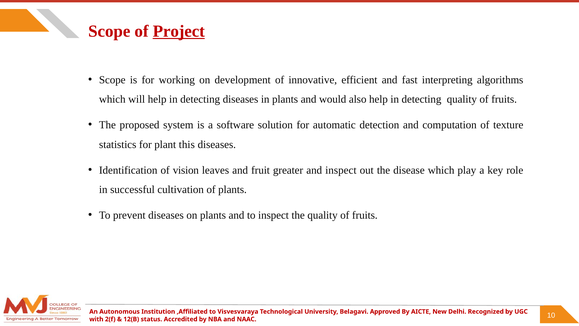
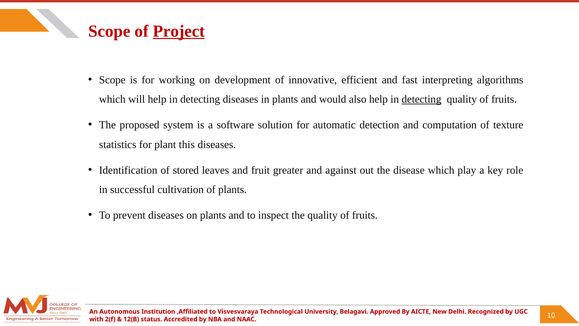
detecting underline: none -> present (421, 99)
vision: vision -> stored (186, 170)
and inspect: inspect -> against (341, 170)
